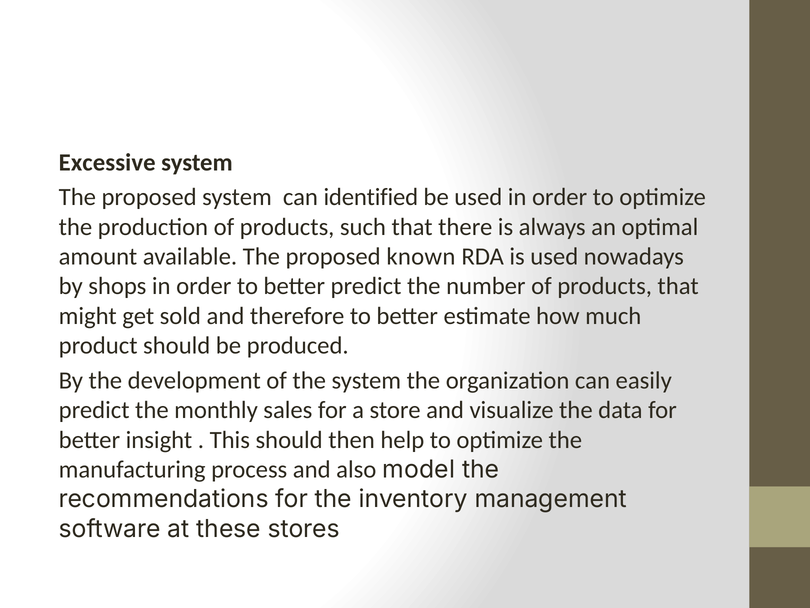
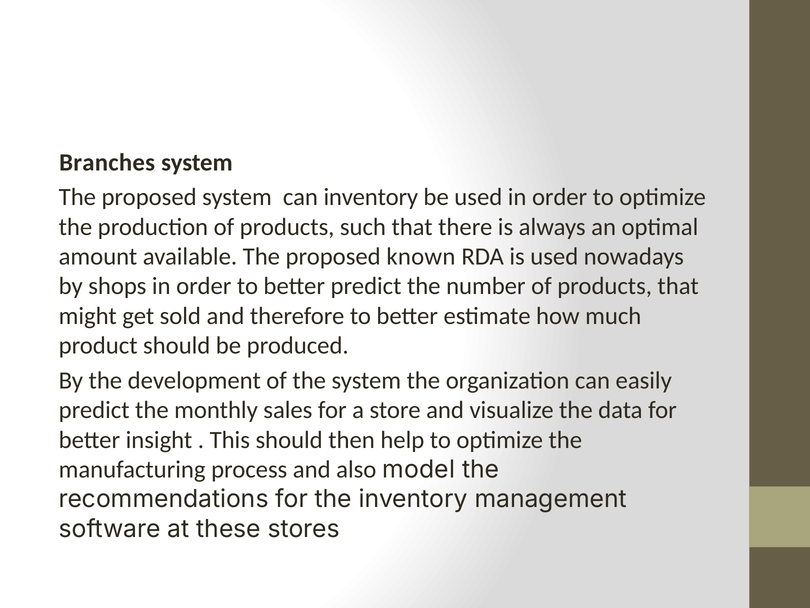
Excessive: Excessive -> Branches (107, 162)
can identified: identified -> inventory (371, 197)
